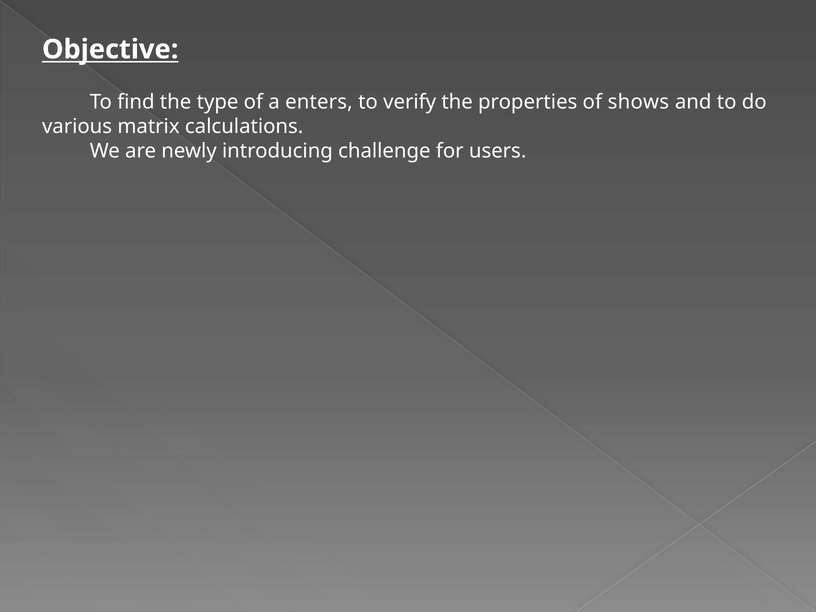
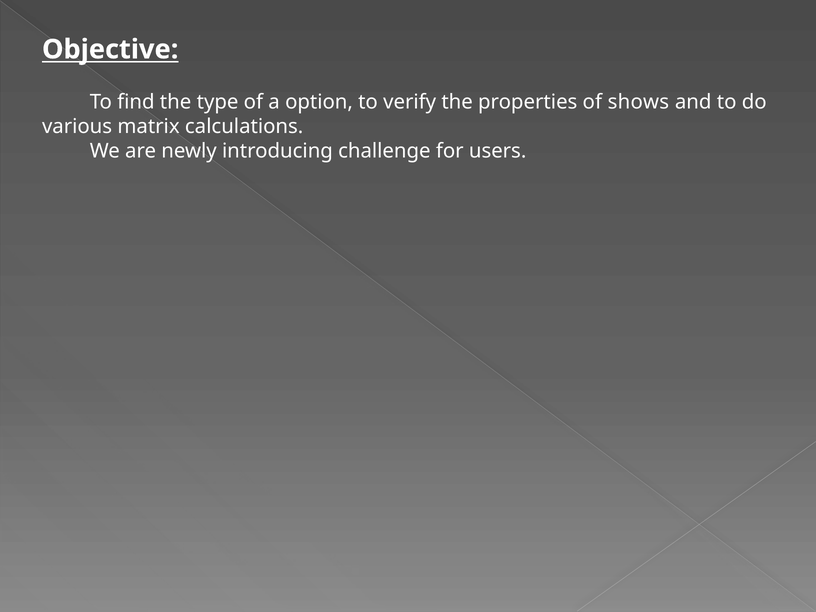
enters: enters -> option (319, 102)
